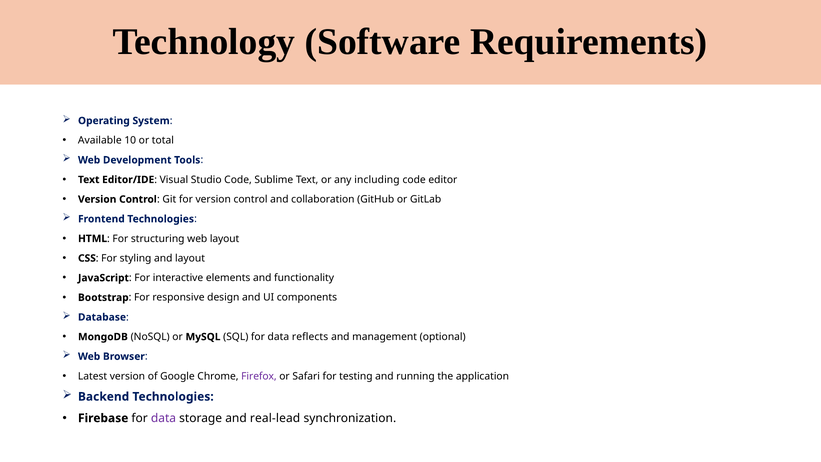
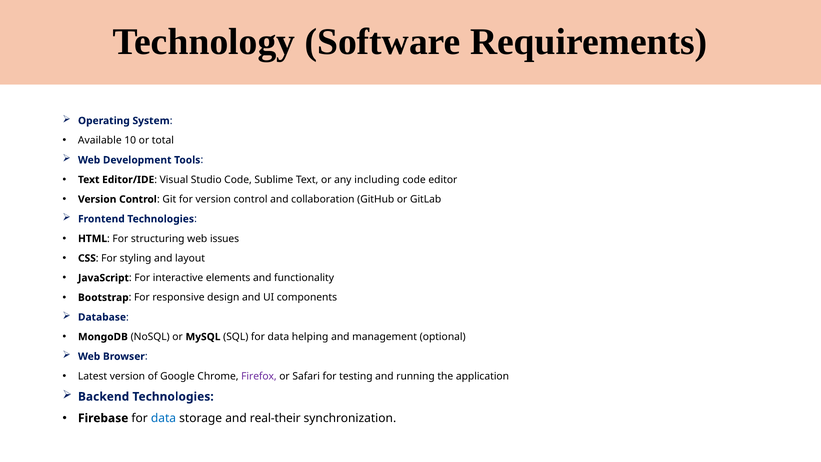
web layout: layout -> issues (225, 239)
reflects: reflects -> helping (310, 337)
data colour: purple -> blue (164, 418)
real-lead: real-lead -> real-their (275, 418)
